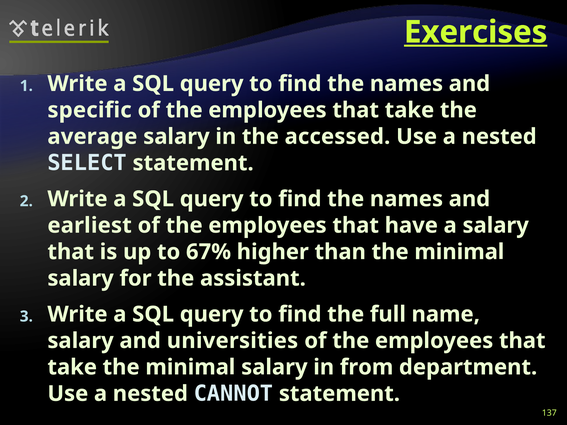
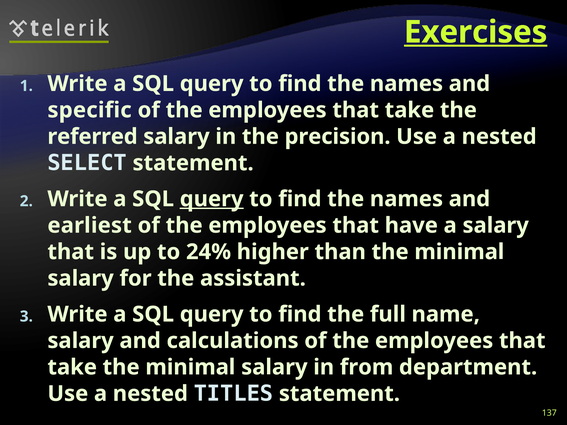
average: average -> referred (93, 137)
accessed: accessed -> precision (338, 137)
query underline: none -> present (212, 199)
67%: 67% -> 24% (209, 252)
universities: universities -> calculations (233, 341)
CANNOT: CANNOT -> TITLES (233, 394)
